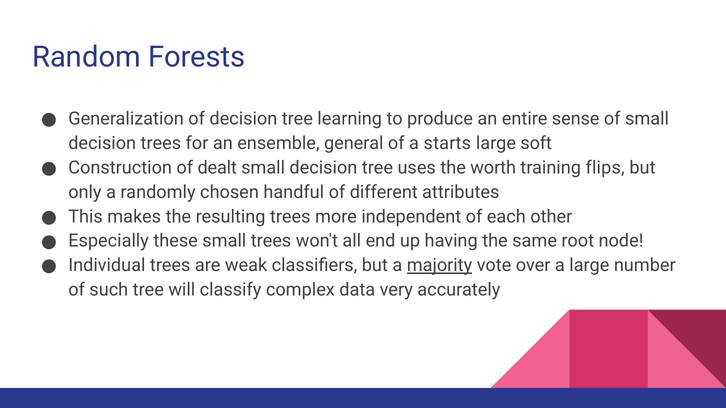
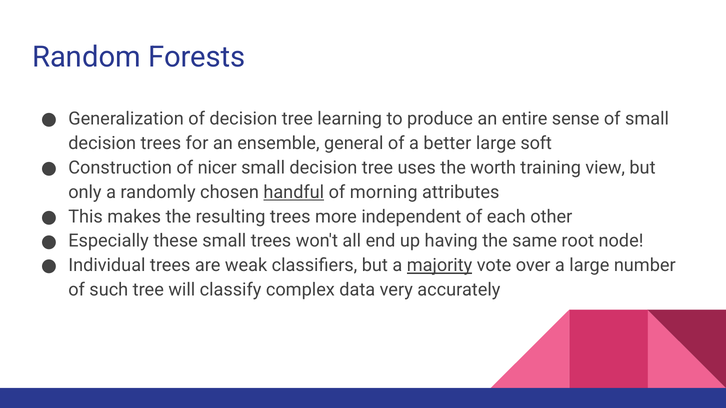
starts: starts -> better (447, 143)
dealt: dealt -> nicer (217, 168)
flips: flips -> view (605, 168)
handful underline: none -> present (294, 192)
different: different -> morning (384, 192)
